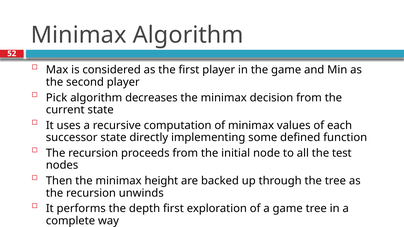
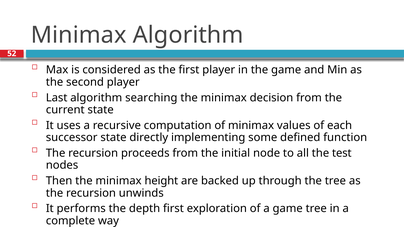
Pick: Pick -> Last (57, 98)
decreases: decreases -> searching (151, 98)
